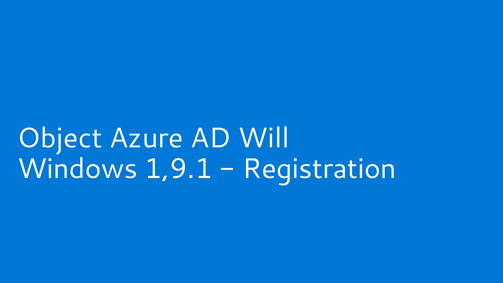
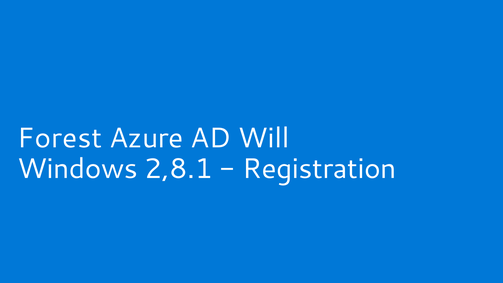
Object: Object -> Forest (60, 138)
1,9.1: 1,9.1 -> 2,8.1 (178, 169)
